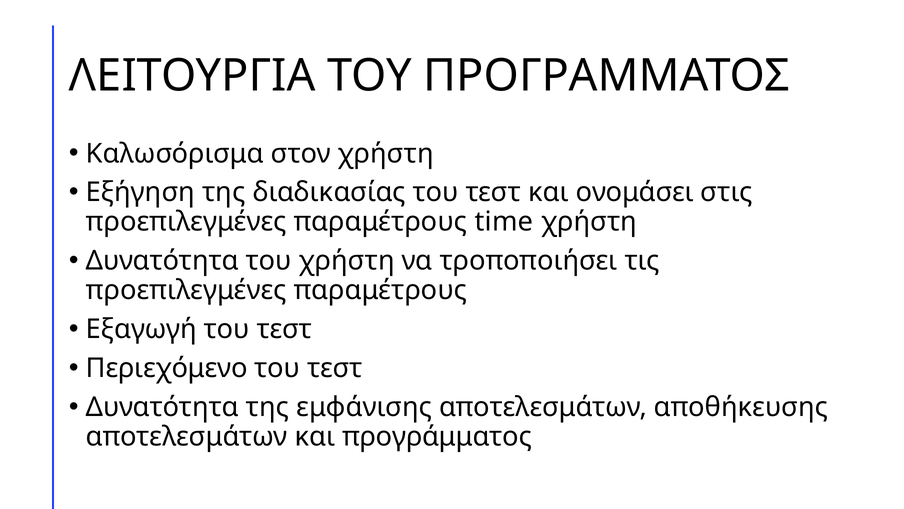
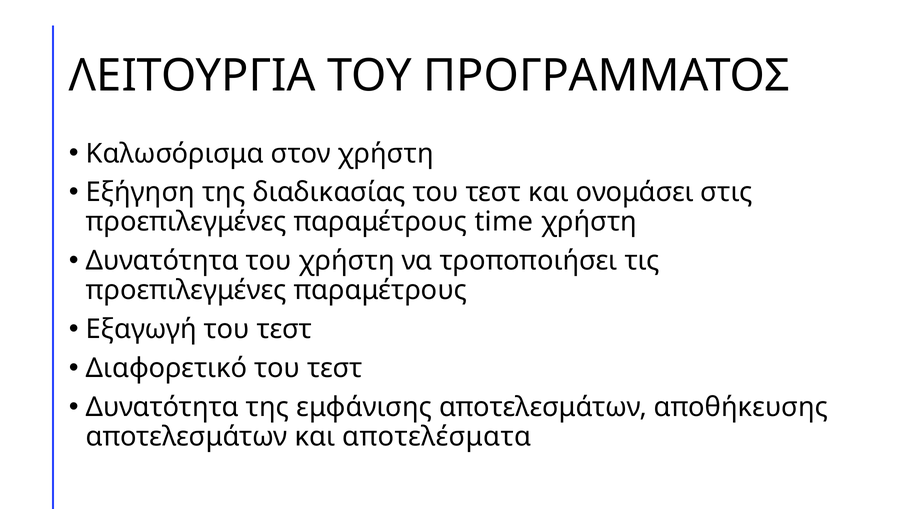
Περιεχόμενο: Περιεχόμενο -> Διαφορετικό (167, 368)
προγράμματος: προγράμματος -> αποτελέσματα (437, 436)
